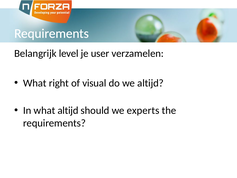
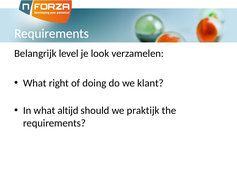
user: user -> look (100, 53)
visual: visual -> doing (94, 83)
we altijd: altijd -> klant (150, 83)
experts: experts -> praktijk (143, 110)
